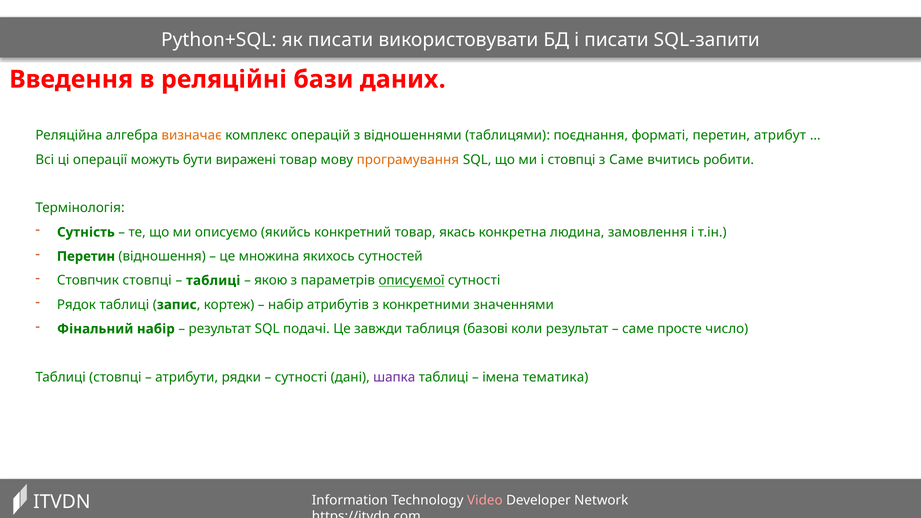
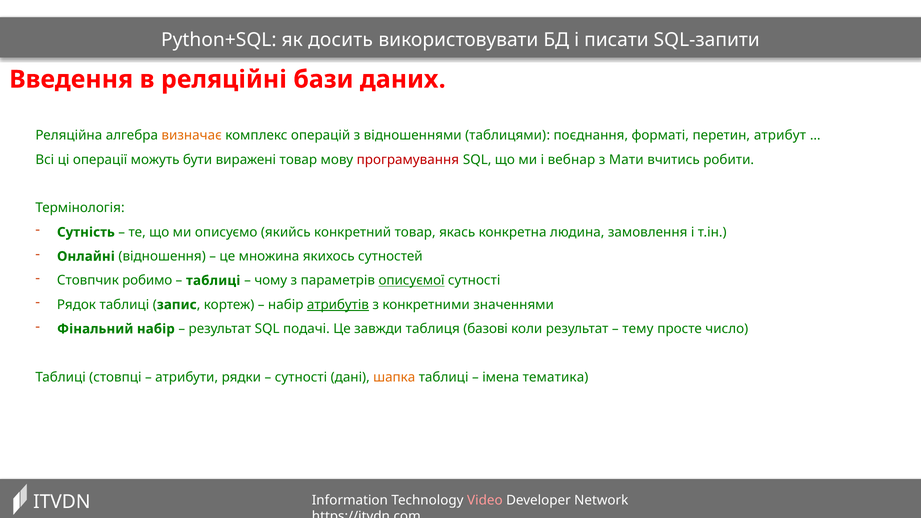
як писати: писати -> досить (341, 40)
програмування colour: orange -> red (408, 160)
і стовпці: стовпці -> вебнар (571, 160)
з Саме: Саме -> Мати (626, 160)
Перетин: Перетин -> Онлайні (86, 256)
Стовпчик стовпці: стовпці -> робимо (147, 281)
якою: якою -> чому (271, 281)
атрибутів underline: none -> present (338, 305)
саме: саме -> тему (638, 329)
шапка colour: purple -> orange (394, 377)
